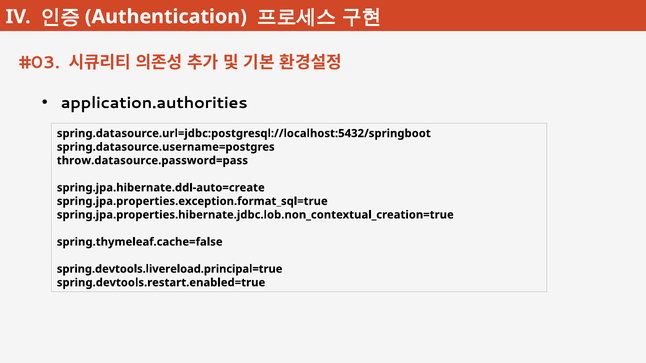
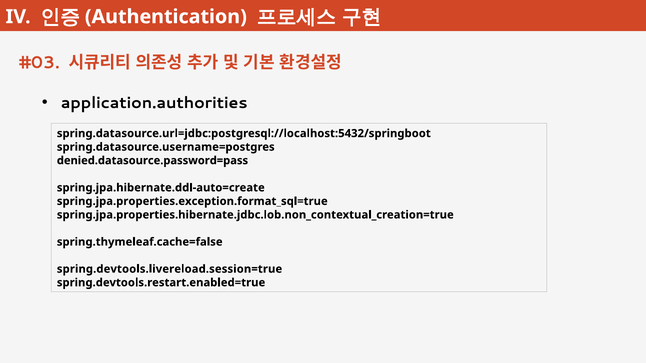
throw.datasource.password=pass: throw.datasource.password=pass -> denied.datasource.password=pass (152, 161)
spring.devtools.livereload.principal=true: spring.devtools.livereload.principal=true -> spring.devtools.livereload.session=true (170, 269)
